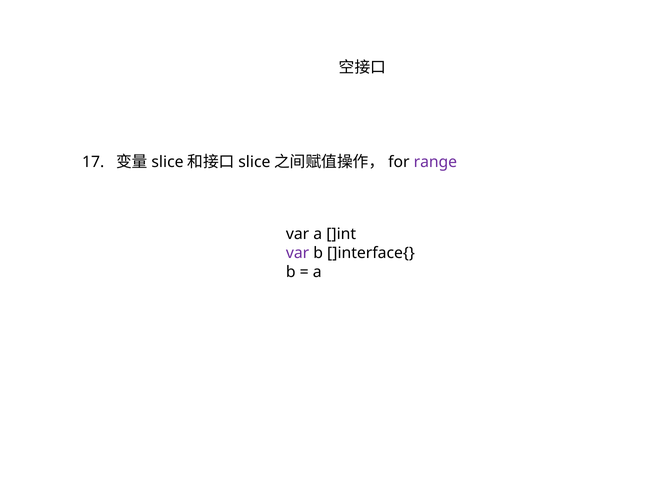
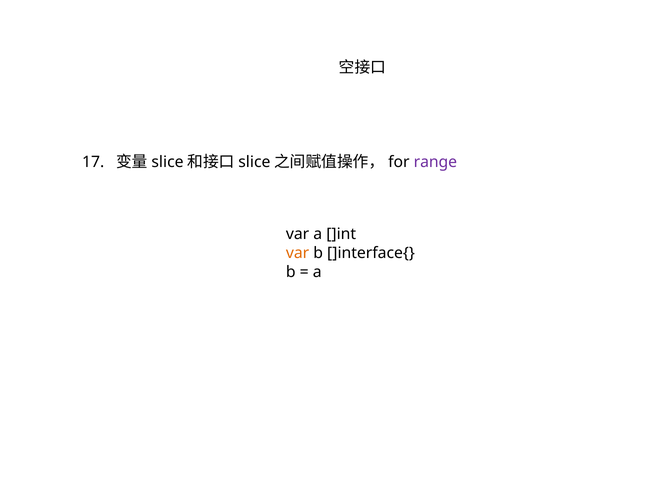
var colour: purple -> orange (298, 253)
